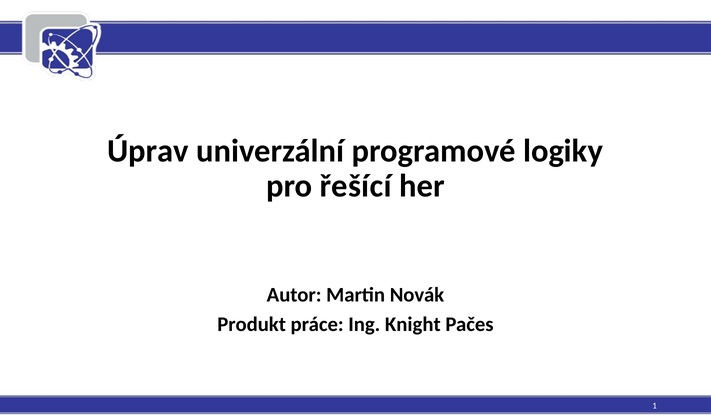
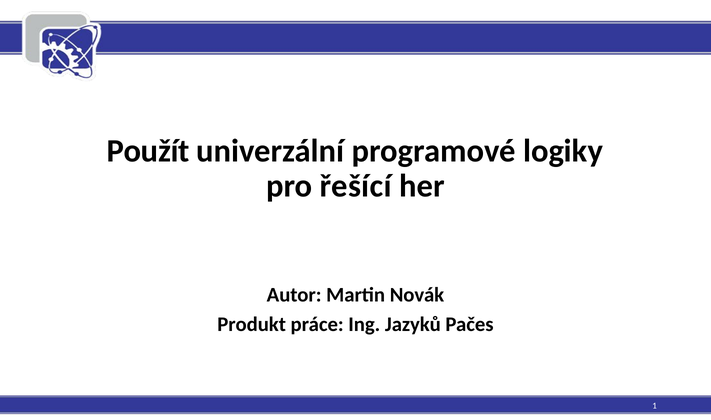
Úprav: Úprav -> Použít (148, 151)
Knight: Knight -> Jazyků (413, 325)
